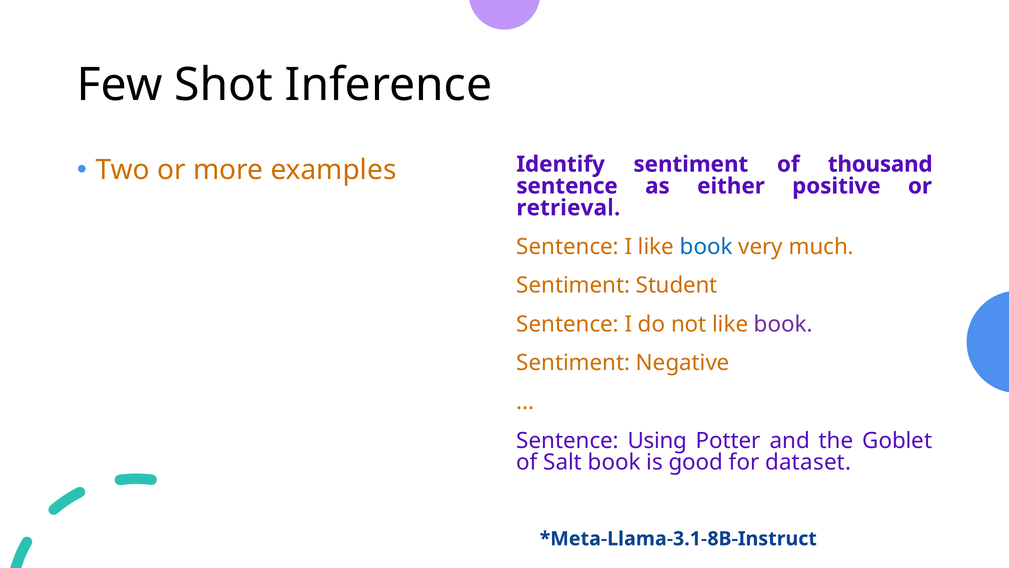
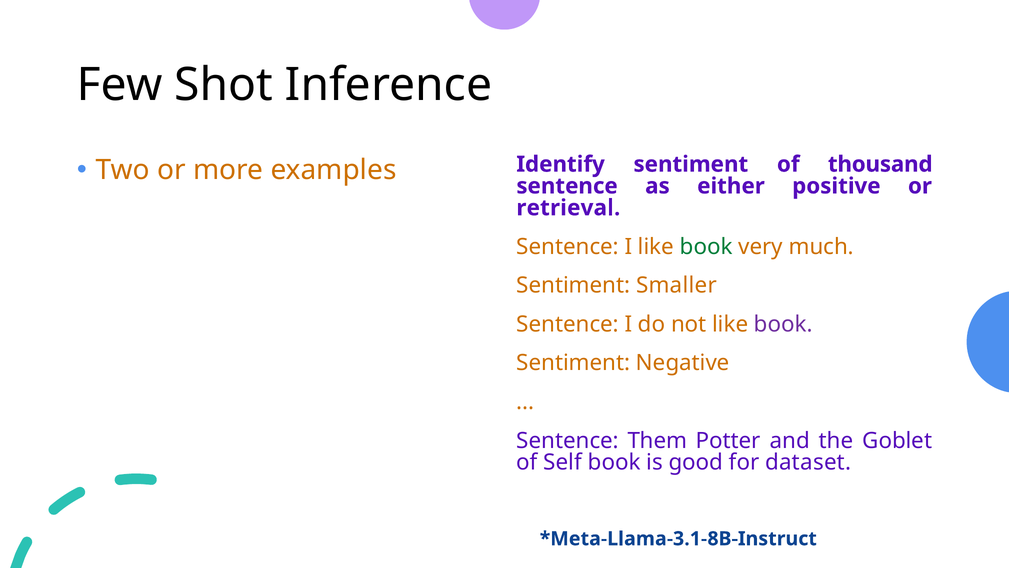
book colour: blue -> green (706, 246)
Student: Student -> Smaller (677, 285)
Using: Using -> Them (657, 440)
Salt: Salt -> Self (563, 462)
